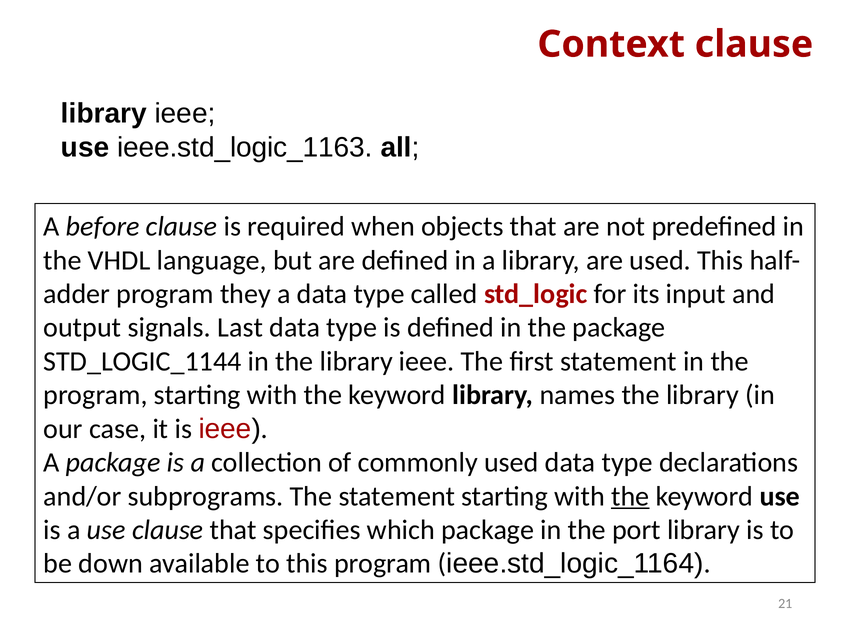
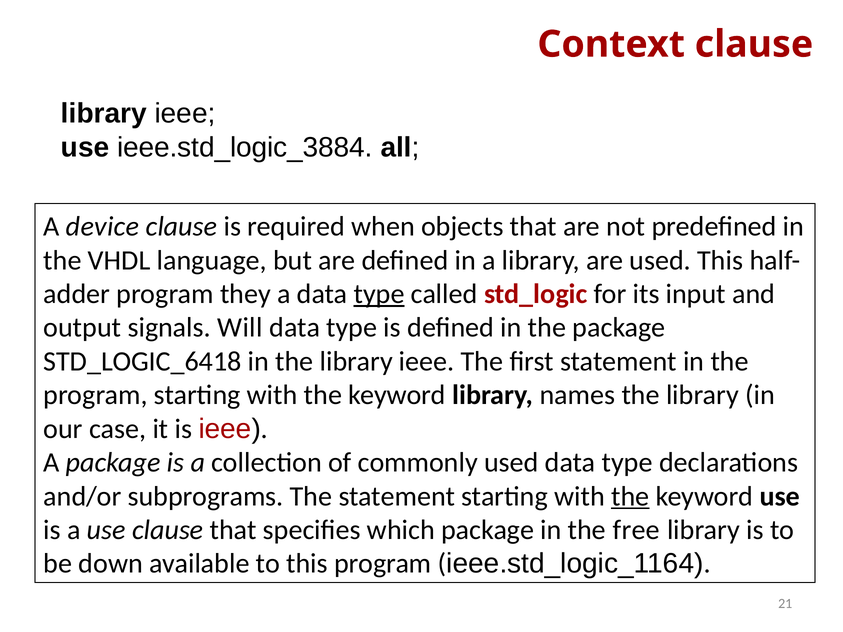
ieee.std_logic_1163: ieee.std_logic_1163 -> ieee.std_logic_3884 (245, 147)
before: before -> device (103, 227)
type underline: none -> present (379, 294)
Last: Last -> Will (240, 328)
STD_LOGIC_1144: STD_LOGIC_1144 -> STD_LOGIC_6418 (142, 362)
port: port -> free (636, 530)
